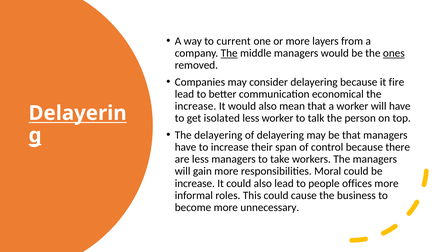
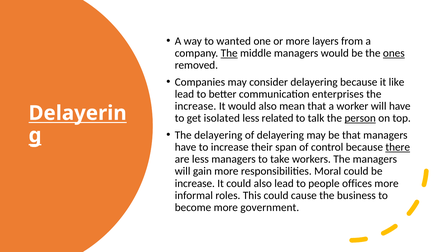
current: current -> wanted (234, 41)
fire: fire -> like (397, 82)
economical: economical -> enterprises (338, 94)
less worker: worker -> related (278, 118)
person underline: none -> present (360, 118)
there underline: none -> present (398, 147)
unnecessary: unnecessary -> government (270, 207)
